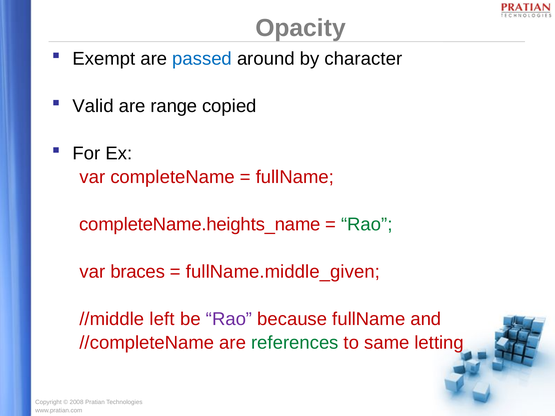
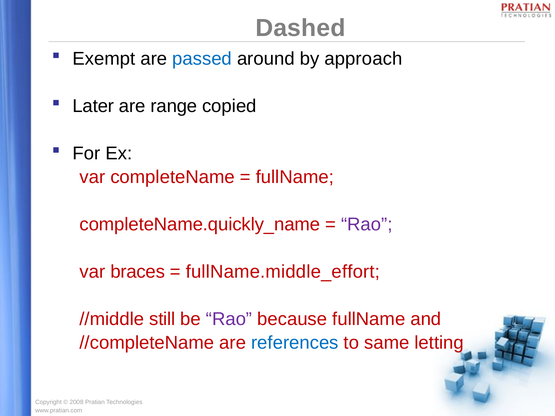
Opacity: Opacity -> Dashed (300, 28)
character: character -> approach (363, 59)
Valid: Valid -> Later (93, 106)
completeName.heights_name: completeName.heights_name -> completeName.quickly_name (200, 225)
Rao colour: green -> purple (367, 225)
fullName.middle_given: fullName.middle_given -> fullName.middle_effort (283, 272)
left: left -> still (162, 319)
references colour: green -> blue (295, 343)
